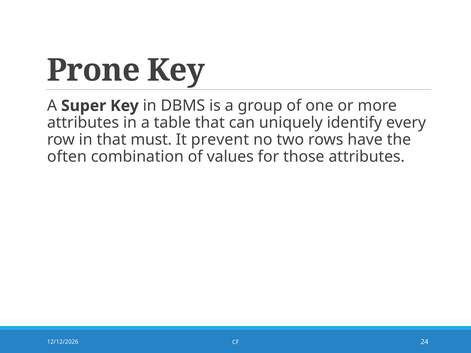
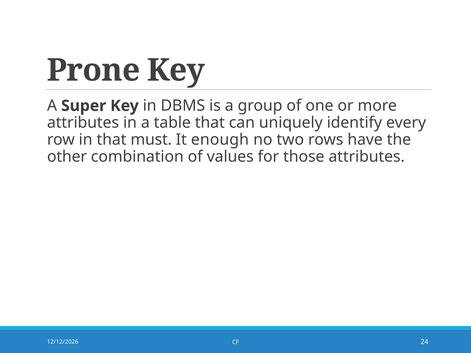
prevent: prevent -> enough (220, 140)
often: often -> other (67, 157)
